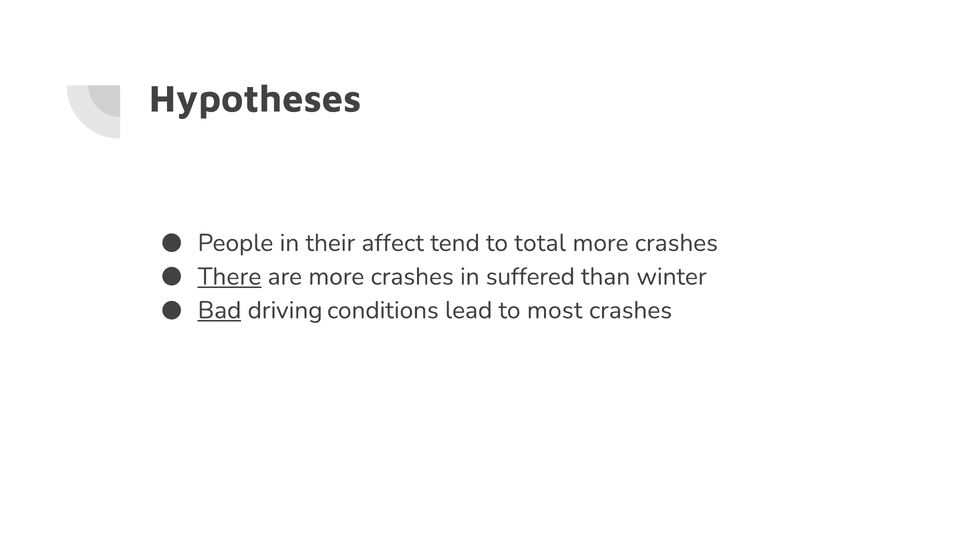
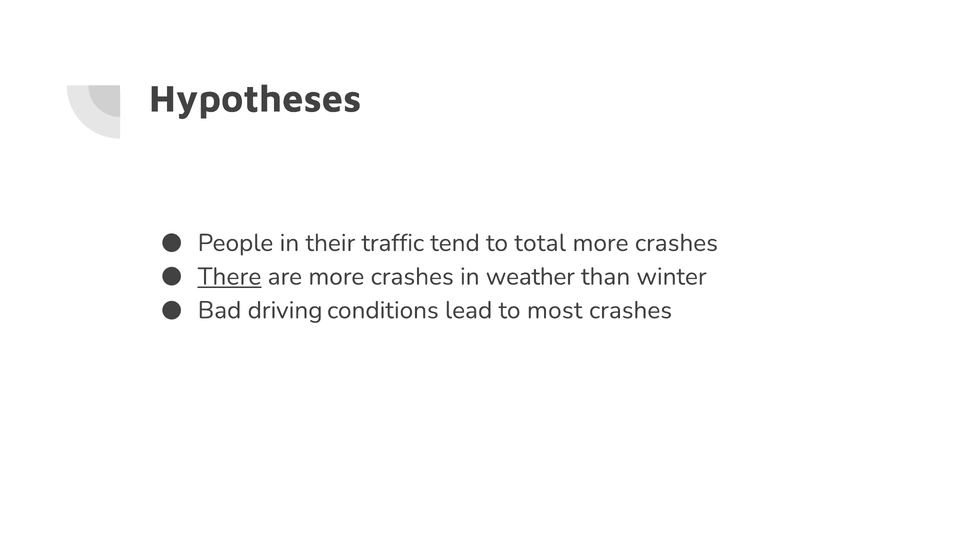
affect: affect -> traffic (393, 243)
suffered: suffered -> weather (530, 277)
Bad underline: present -> none (220, 310)
